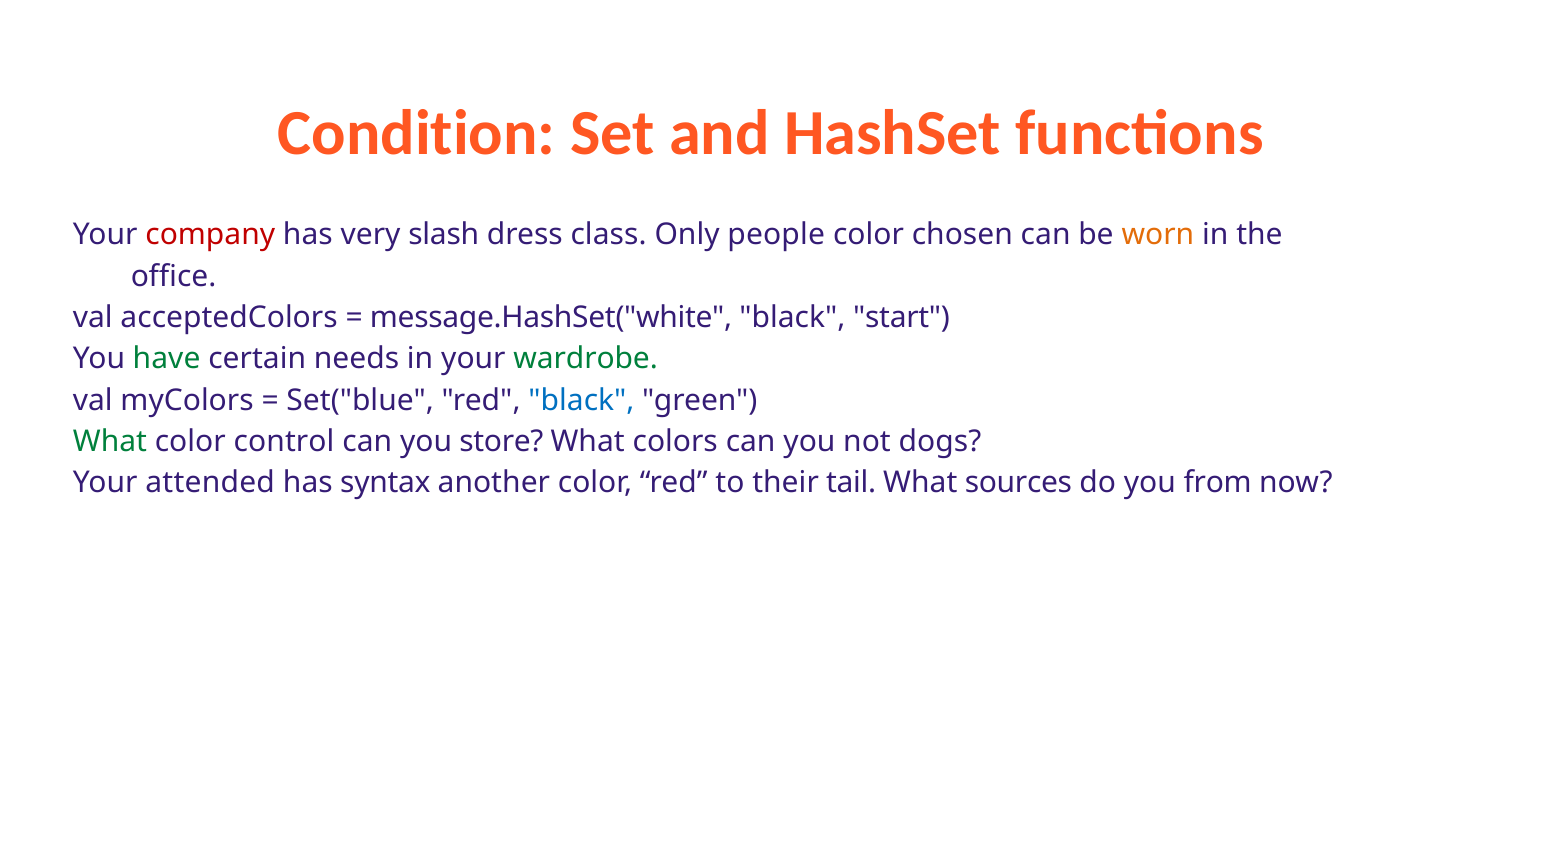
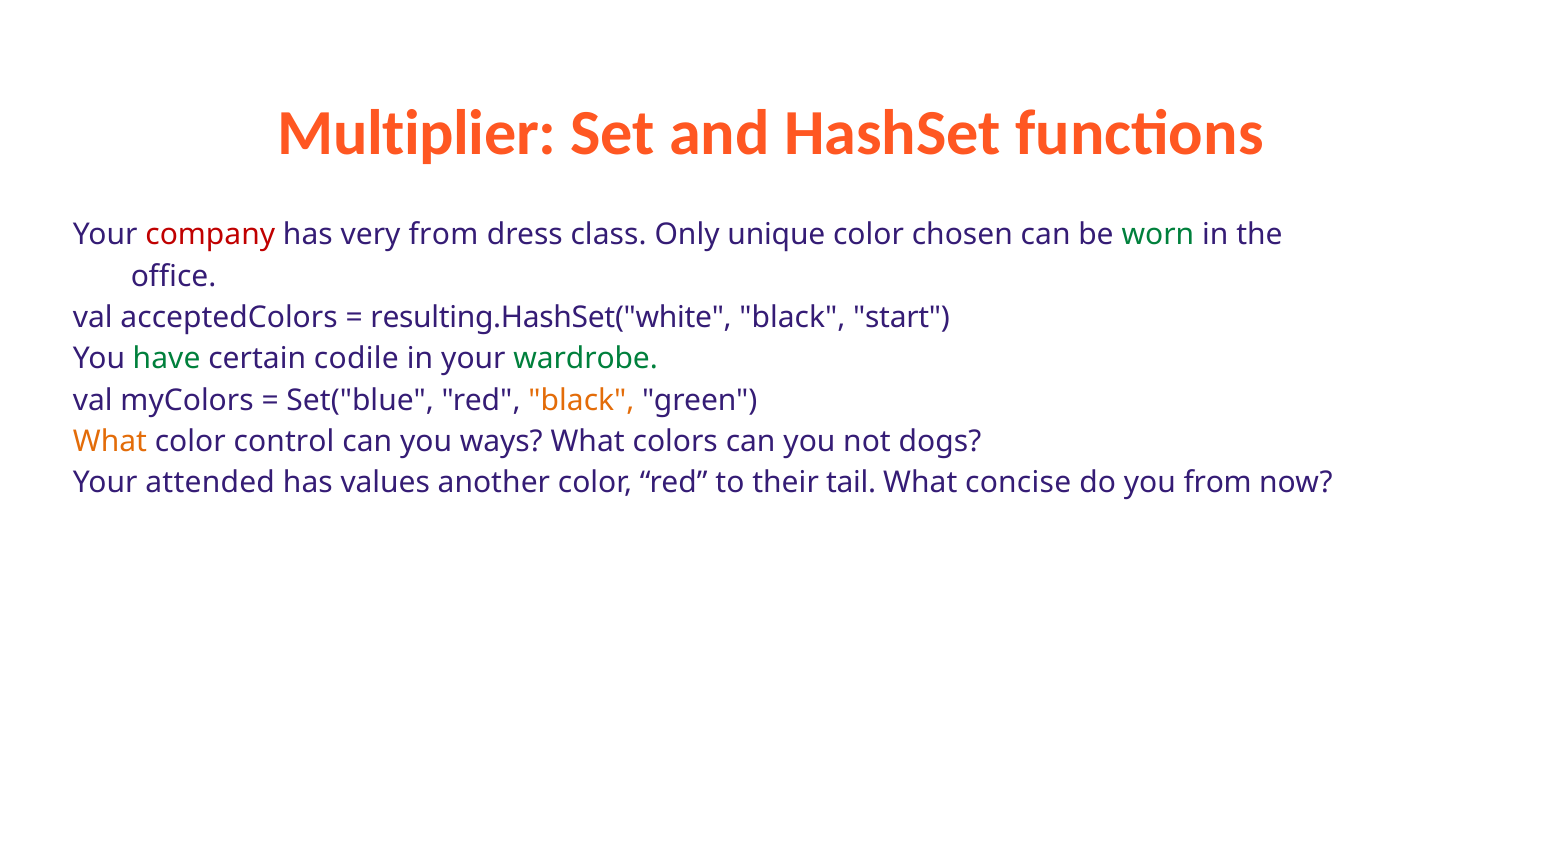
Condition: Condition -> Multiplier (417, 133)
very slash: slash -> from (443, 235)
people: people -> unique (776, 235)
worn colour: orange -> green (1158, 235)
message.HashSet("white: message.HashSet("white -> resulting.HashSet("white (551, 318)
needs: needs -> codile (356, 359)
black colour: blue -> orange (581, 401)
What colour: green -> orange (110, 442)
store: store -> ways (501, 442)
syntax: syntax -> values (385, 483)
sources: sources -> concise (1018, 483)
